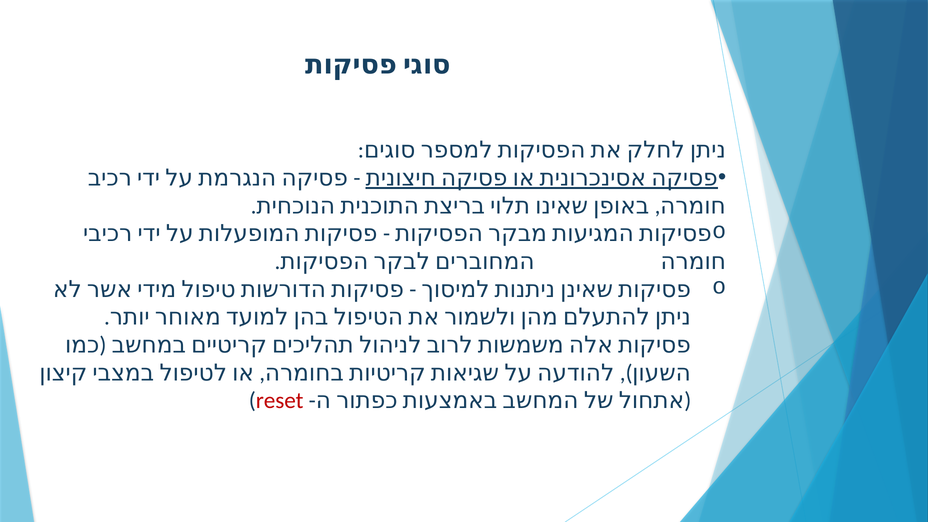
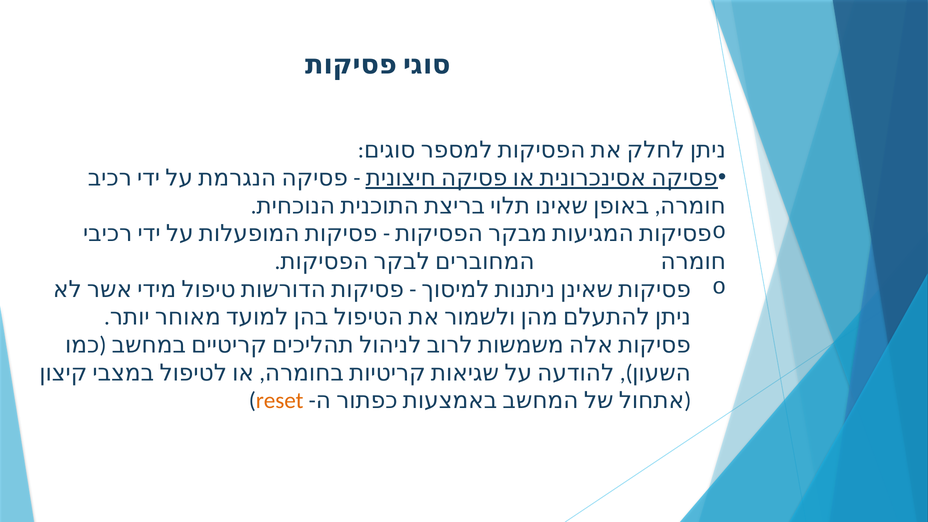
reset colour: red -> orange (280, 401)
